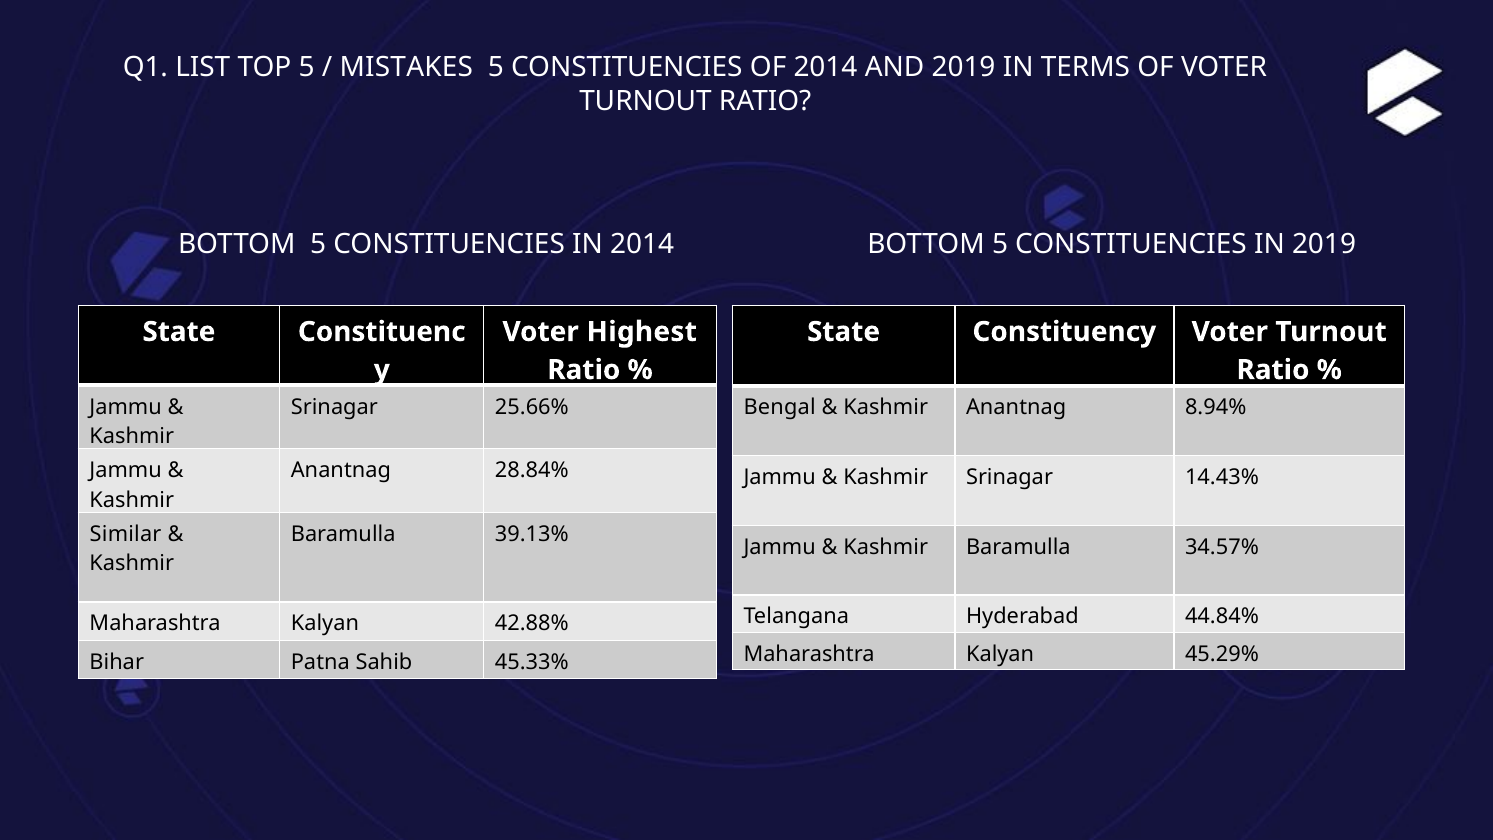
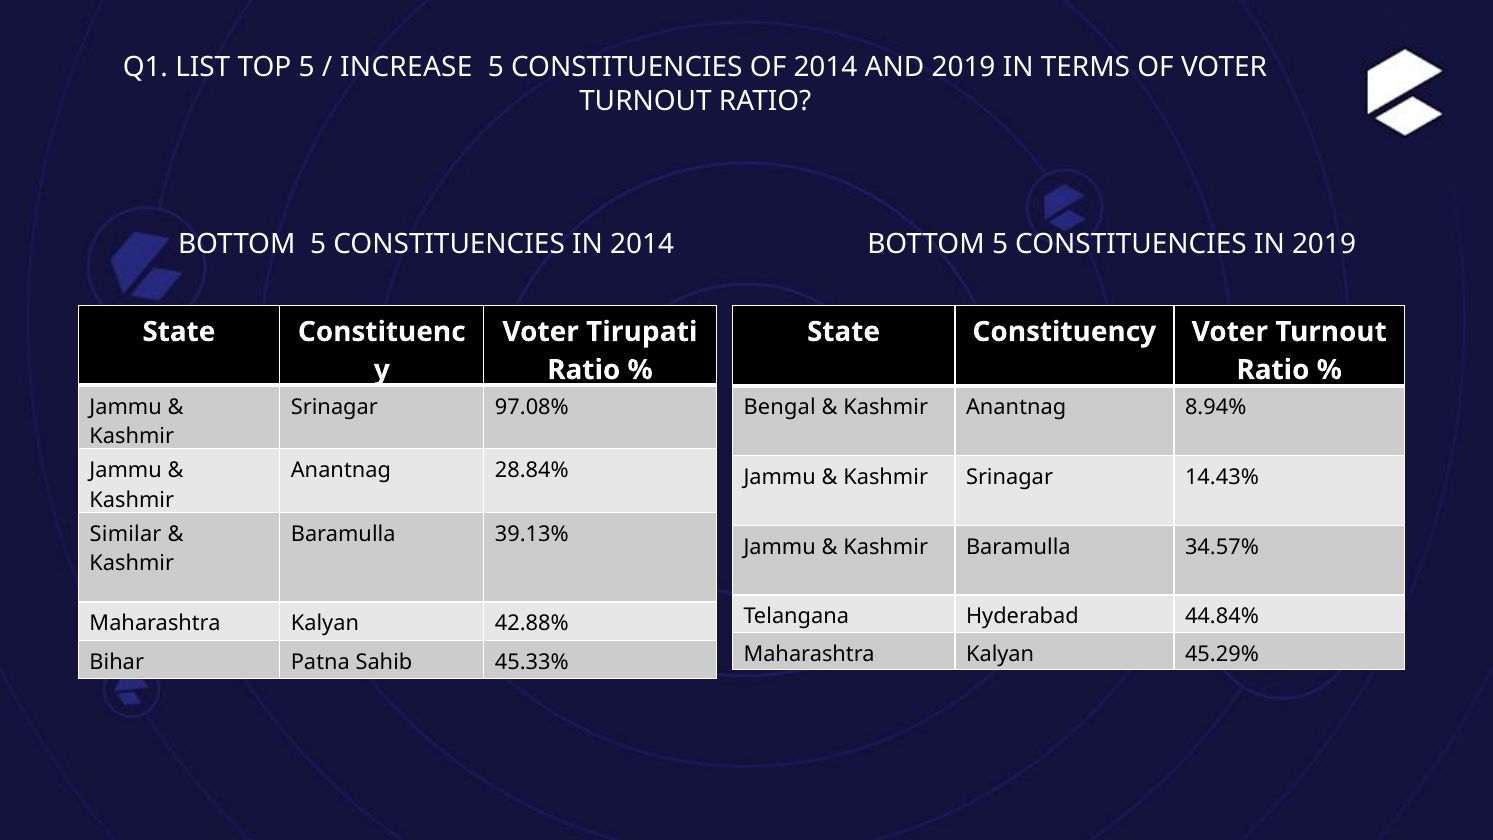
MISTAKES: MISTAKES -> INCREASE (406, 68)
Highest: Highest -> Tirupati (642, 332)
25.66%: 25.66% -> 97.08% (532, 407)
